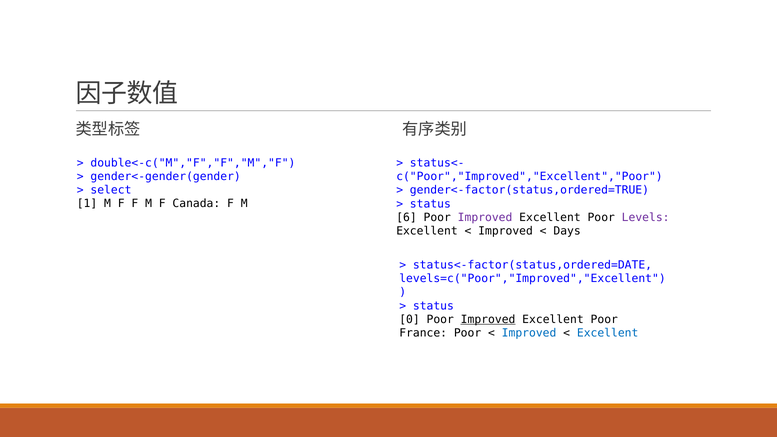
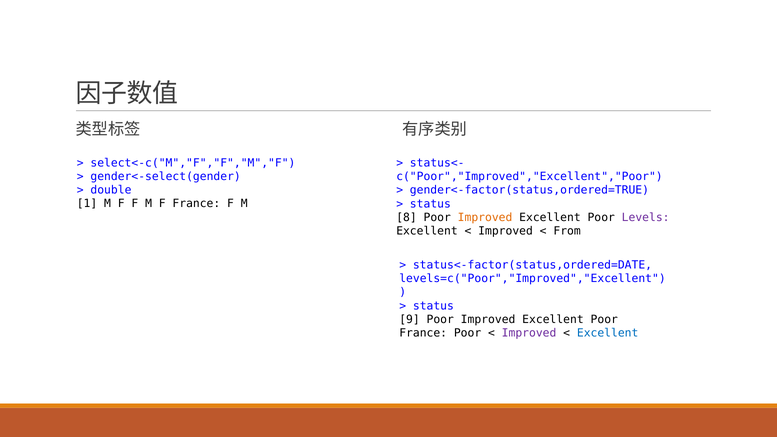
double<-c("M","F","F","M","F: double<-c("M","F","F","M","F -> select<-c("M","F","F","M","F (193, 163)
gender<-gender(gender: gender<-gender(gender -> gender<-select(gender (166, 176)
select: select -> double (111, 190)
F Canada: Canada -> France (196, 204)
6: 6 -> 8 (406, 217)
Improved colour: purple -> orange (485, 217)
Days: Days -> From (567, 231)
0: 0 -> 9 (410, 319)
Improved underline: present -> none (488, 319)
Improved colour: blue -> purple (529, 333)
